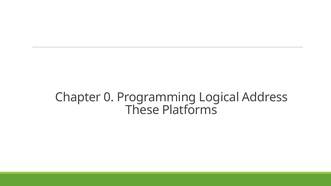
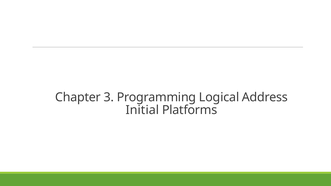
0: 0 -> 3 (109, 97)
These: These -> Initial (142, 110)
